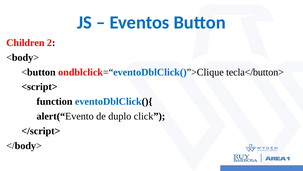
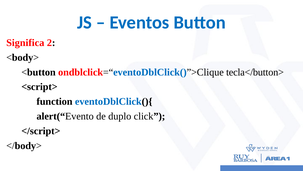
Children: Children -> Significa (25, 43)
